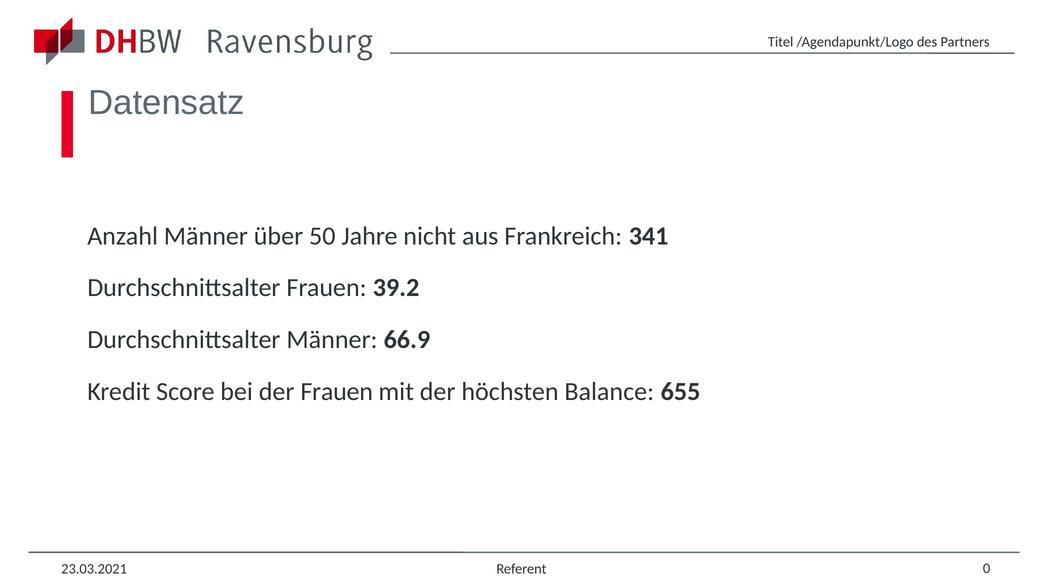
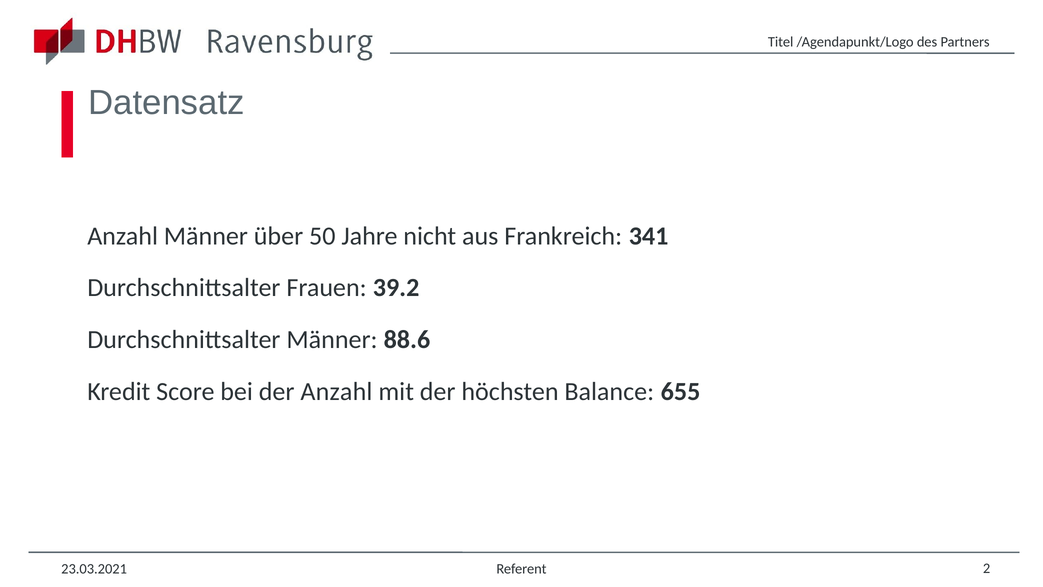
66.9: 66.9 -> 88.6 (407, 340)
der Frauen: Frauen -> Anzahl (336, 391)
0: 0 -> 2 (987, 568)
